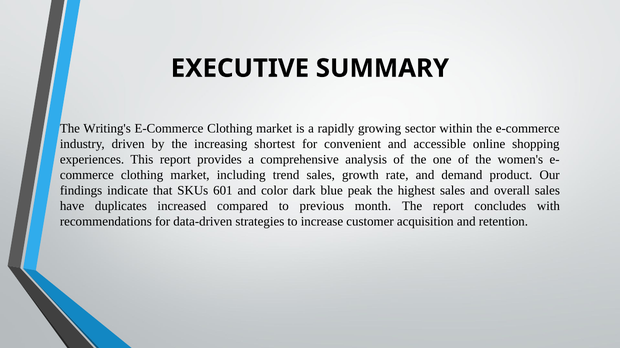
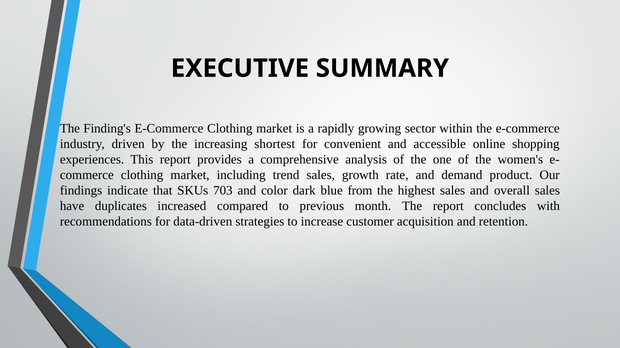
Writing's: Writing's -> Finding's (107, 129)
601: 601 -> 703 (223, 191)
peak: peak -> from (360, 191)
